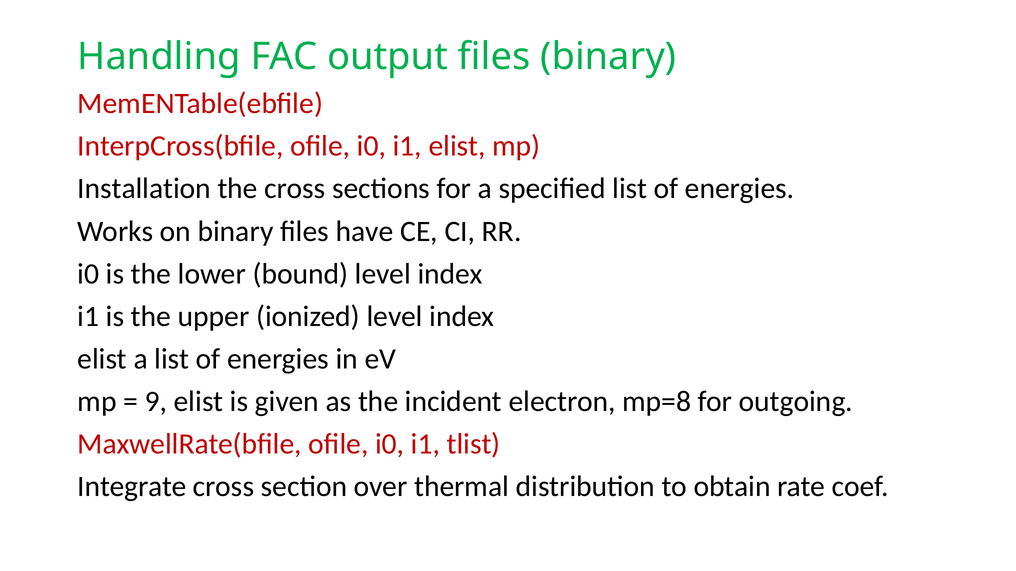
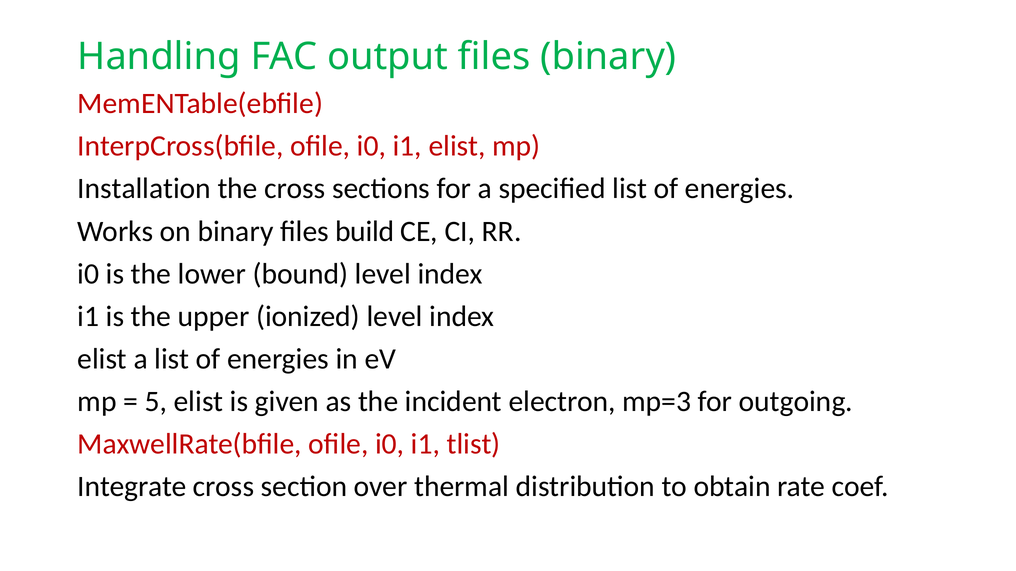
have: have -> build (365, 231)
9: 9 -> 5 (156, 402)
mp=8: mp=8 -> mp=3 (657, 402)
